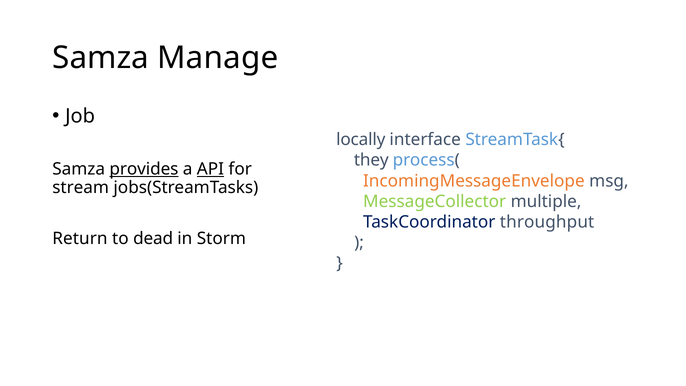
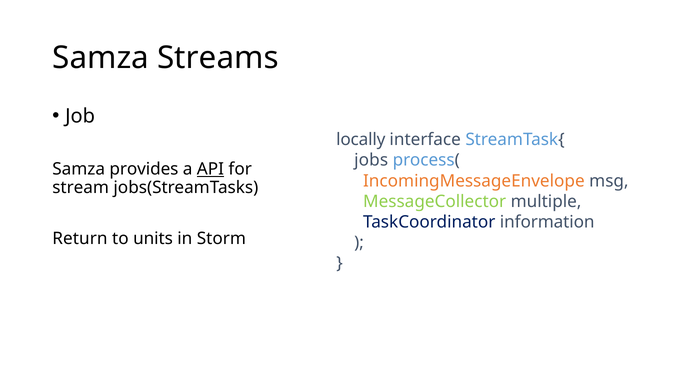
Manage: Manage -> Streams (218, 58)
they: they -> jobs (371, 160)
provides underline: present -> none (144, 169)
throughput: throughput -> information (547, 222)
dead: dead -> units (153, 239)
